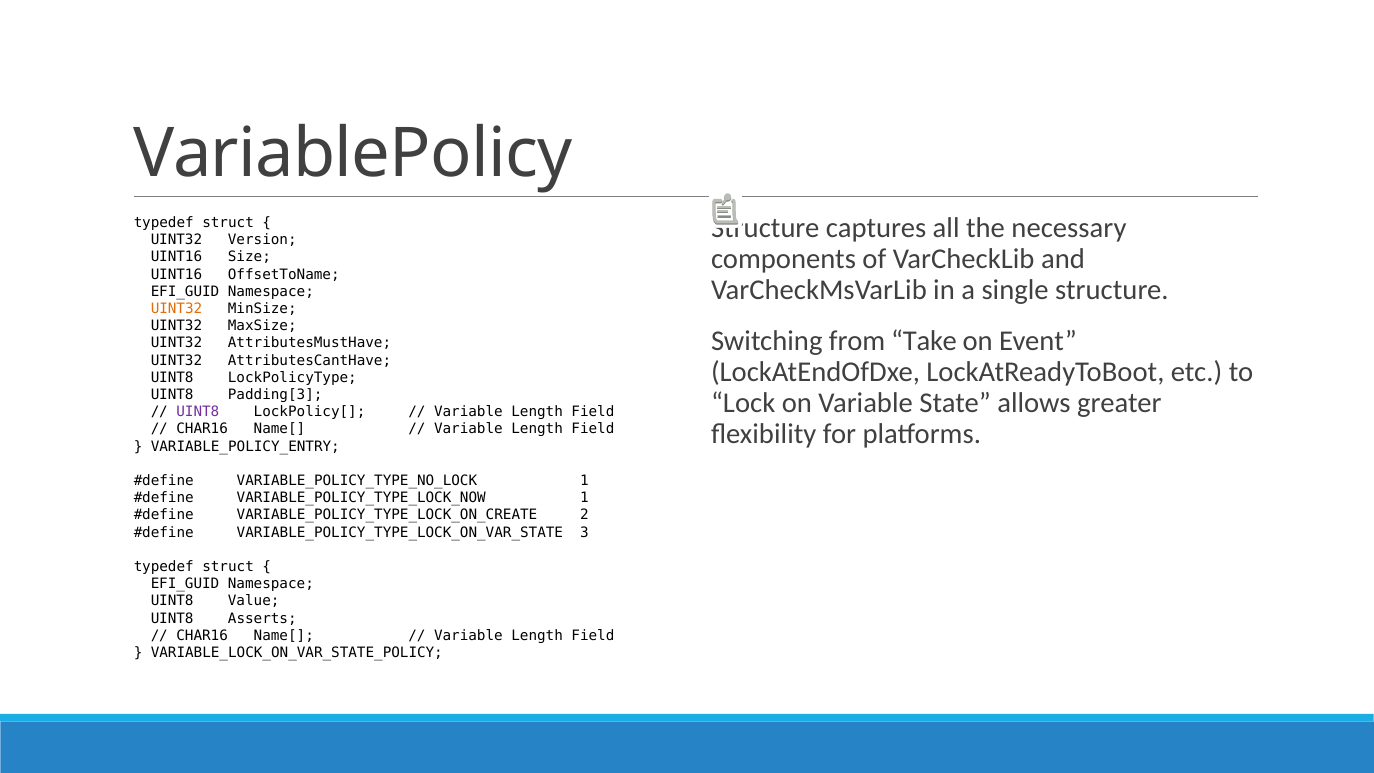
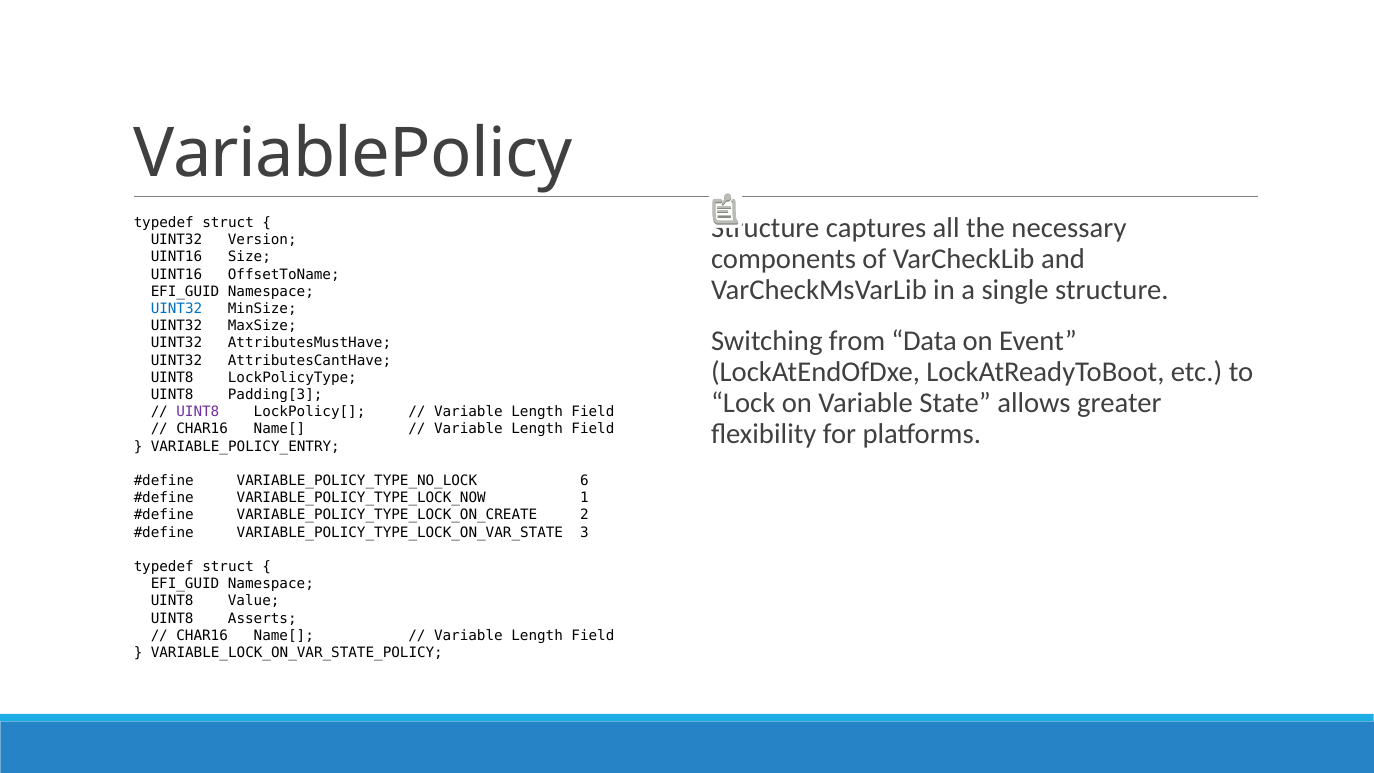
UINT32 colour: orange -> blue (176, 309)
Take: Take -> Data (924, 341)
VARIABLE_POLICY_TYPE_NO_LOCK 1: 1 -> 6 (585, 481)
